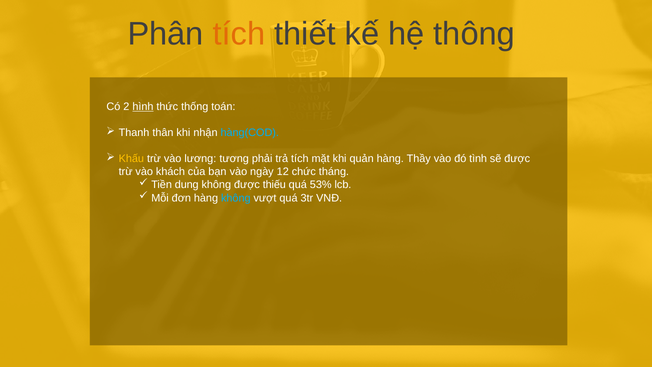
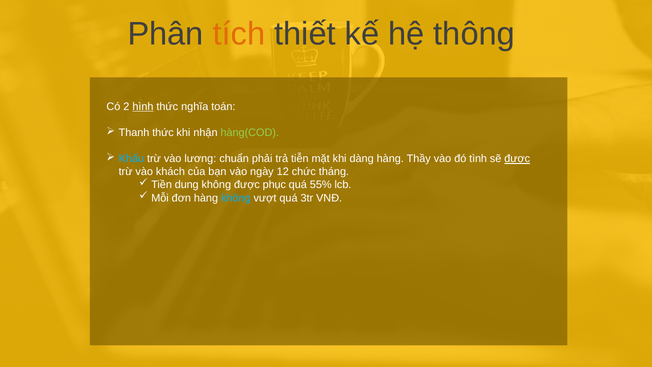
thống: thống -> nghĩa (195, 107)
Thanh thân: thân -> thức (163, 133)
hàng(COD colour: light blue -> light green (250, 133)
Khấu colour: yellow -> light blue (131, 159)
tương: tương -> chuẩn (234, 159)
trả tích: tích -> tiễn (300, 159)
quản: quản -> dàng (362, 159)
được underline: none -> present (517, 159)
thiếu: thiếu -> phục (274, 185)
53%: 53% -> 55% (321, 185)
